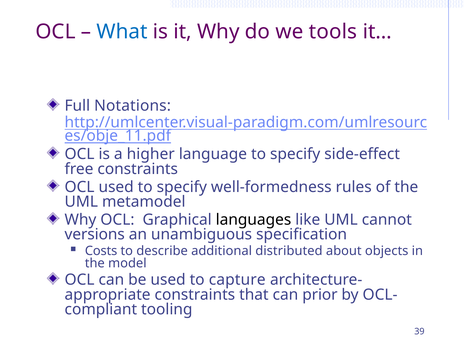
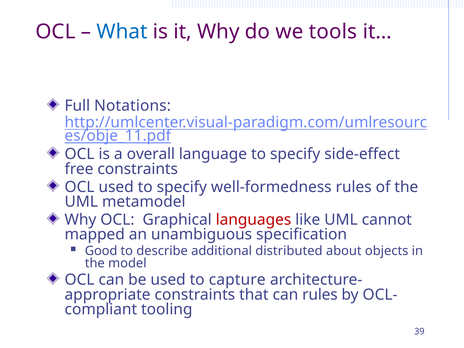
higher: higher -> overall (151, 154)
languages colour: black -> red (253, 220)
versions: versions -> mapped (95, 235)
Costs: Costs -> Good (101, 251)
can prior: prior -> rules (320, 295)
